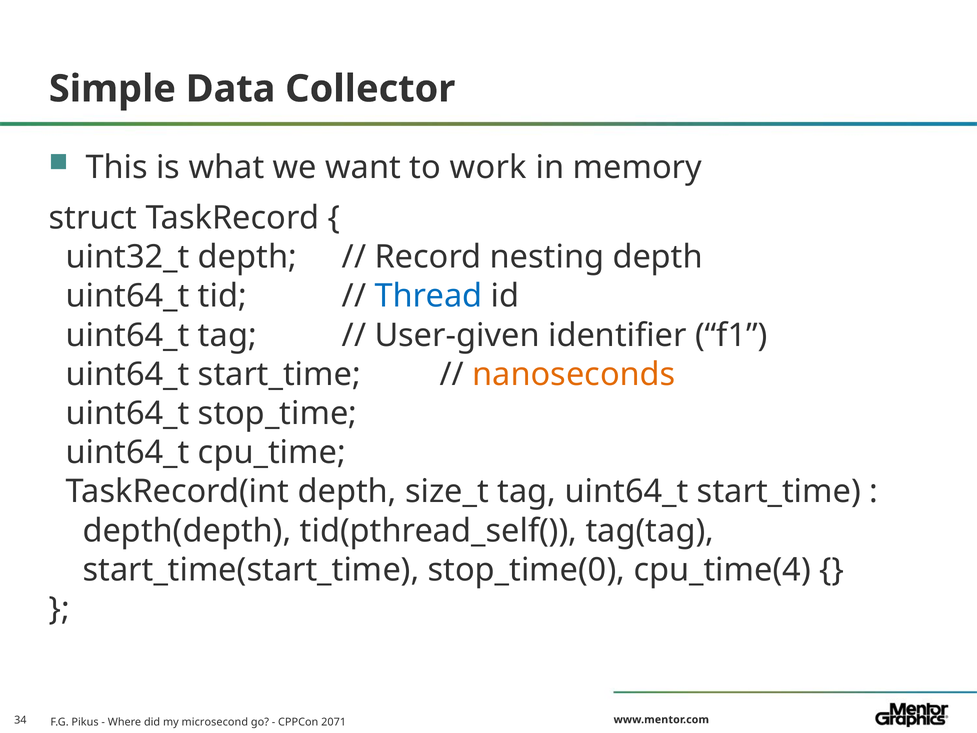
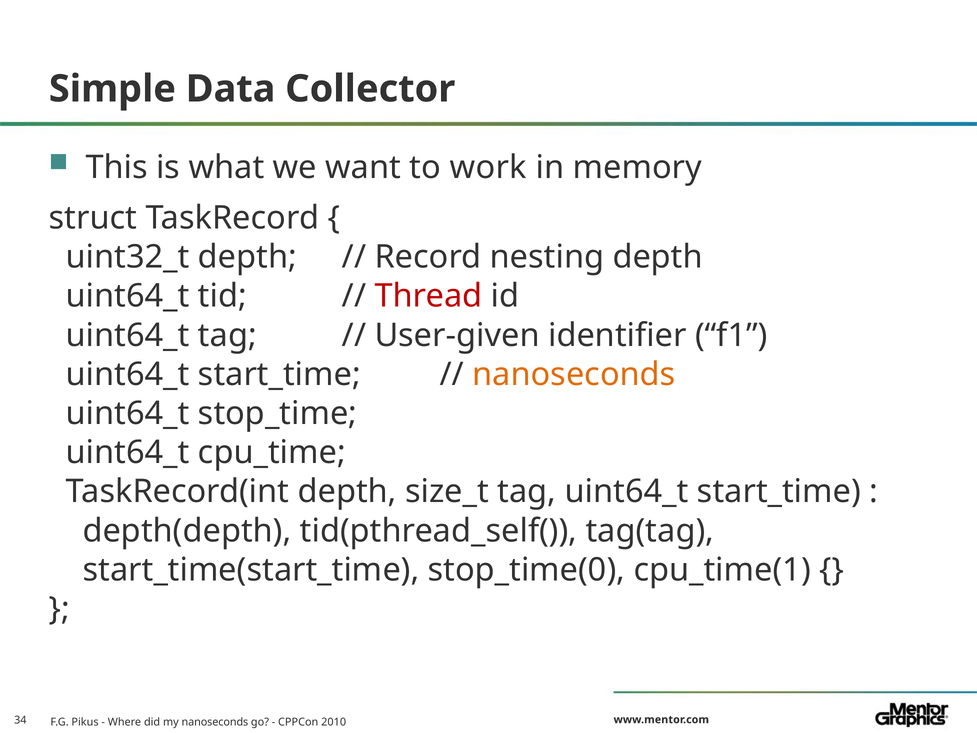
Thread colour: blue -> red (428, 296)
cpu_time(4: cpu_time(4 -> cpu_time(1 (722, 570)
my microsecond: microsecond -> nanoseconds (215, 722)
2071: 2071 -> 2010 (334, 722)
